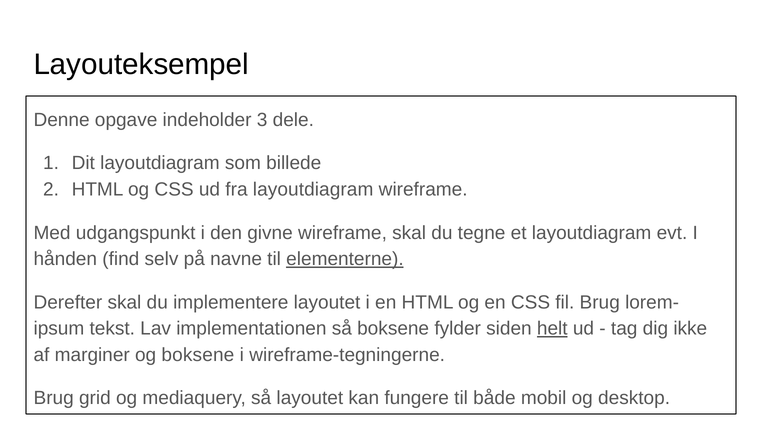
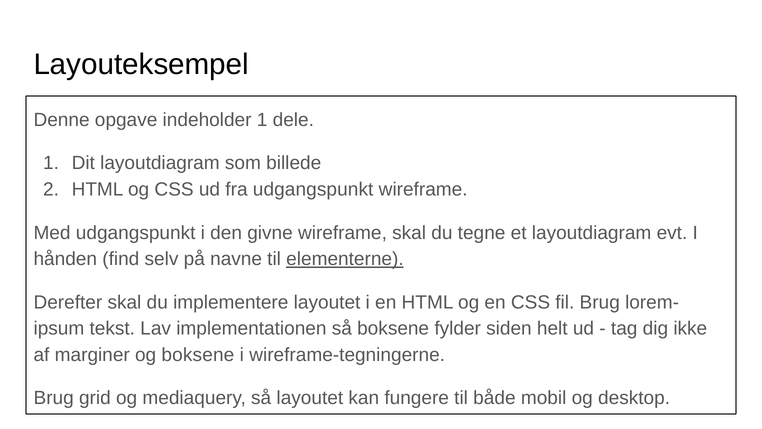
indeholder 3: 3 -> 1 (262, 120)
fra layoutdiagram: layoutdiagram -> udgangspunkt (313, 189)
helt underline: present -> none (552, 328)
